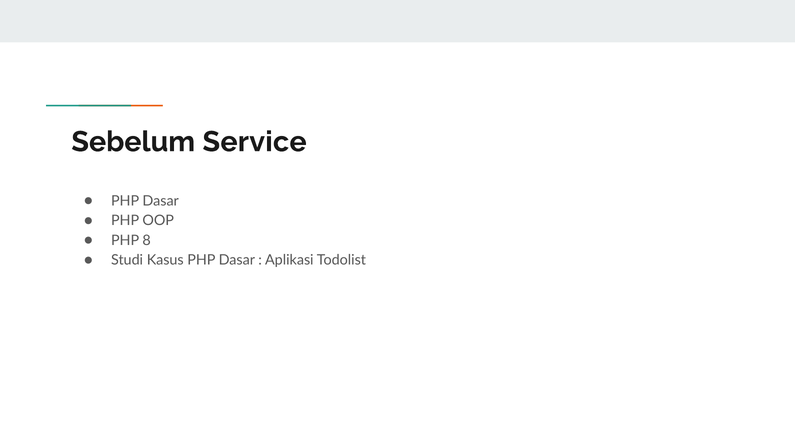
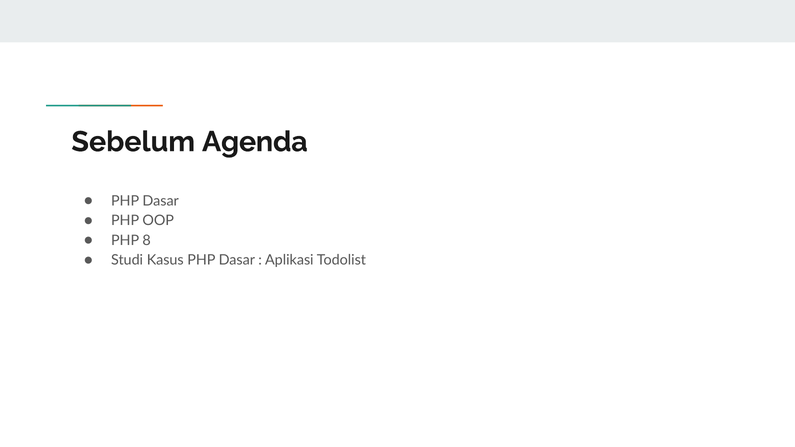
Service: Service -> Agenda (255, 142)
